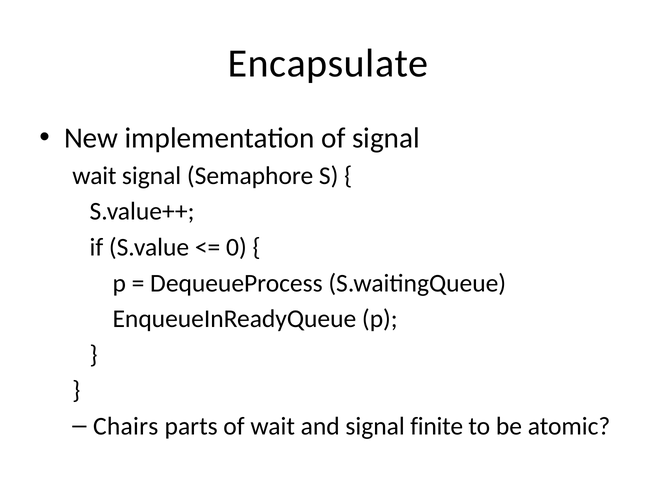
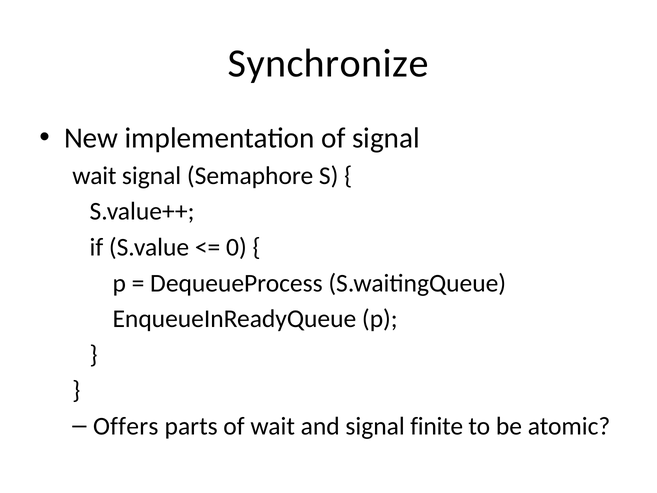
Encapsulate: Encapsulate -> Synchronize (328, 64)
Chairs: Chairs -> Offers (126, 426)
